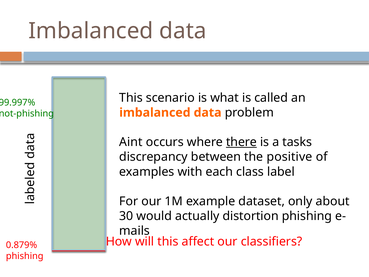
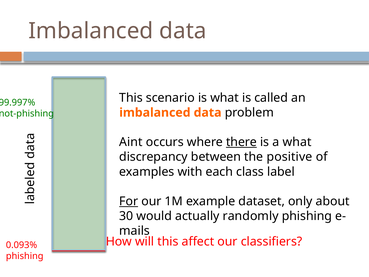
a tasks: tasks -> what (297, 142)
For underline: none -> present (129, 201)
distortion: distortion -> randomly (251, 216)
0.879%: 0.879% -> 0.093% (22, 245)
